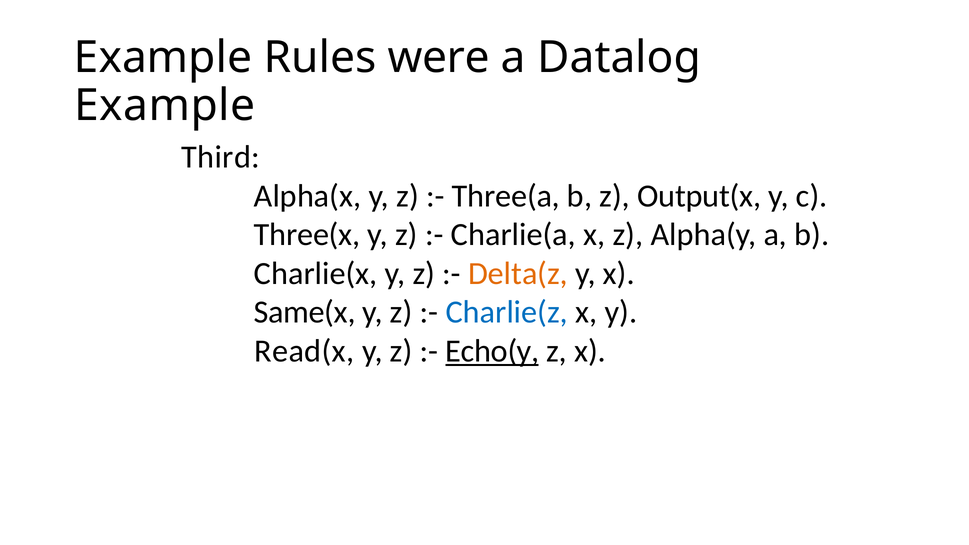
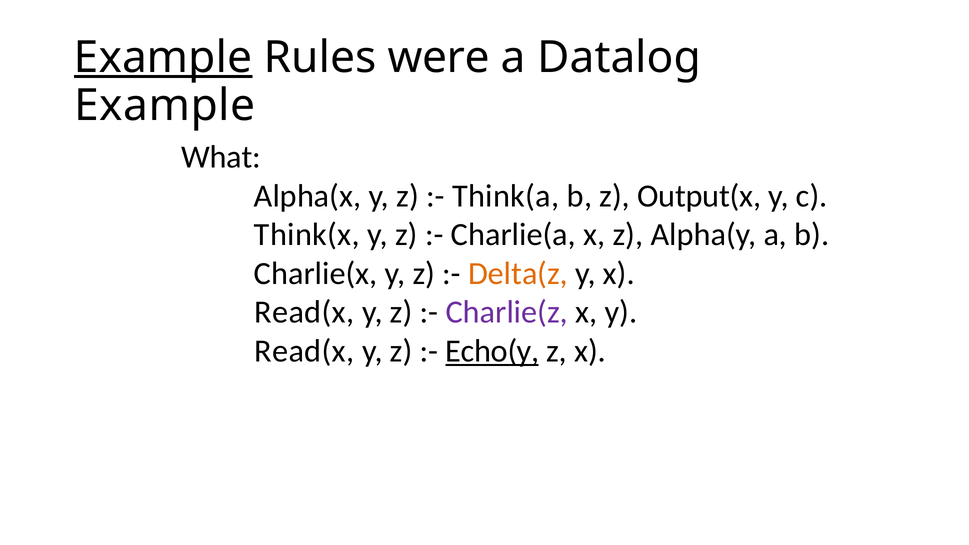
Example underline: none -> present (163, 57)
Third: Third -> What (221, 157)
Three(a: Three(a -> Think(a (506, 196)
Three(x: Three(x -> Think(x (307, 235)
Same(x: Same(x -> Read(x (304, 312)
Charlie(z colour: blue -> purple (507, 312)
